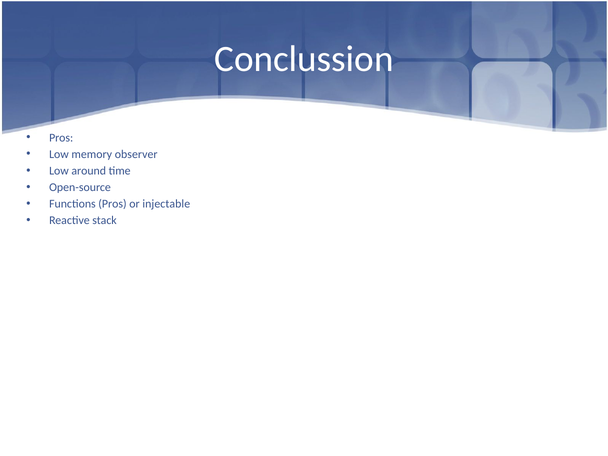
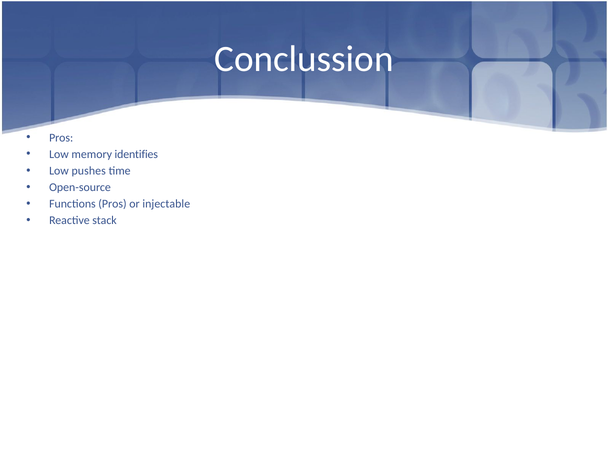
observer: observer -> identifies (136, 154)
around: around -> pushes (89, 171)
